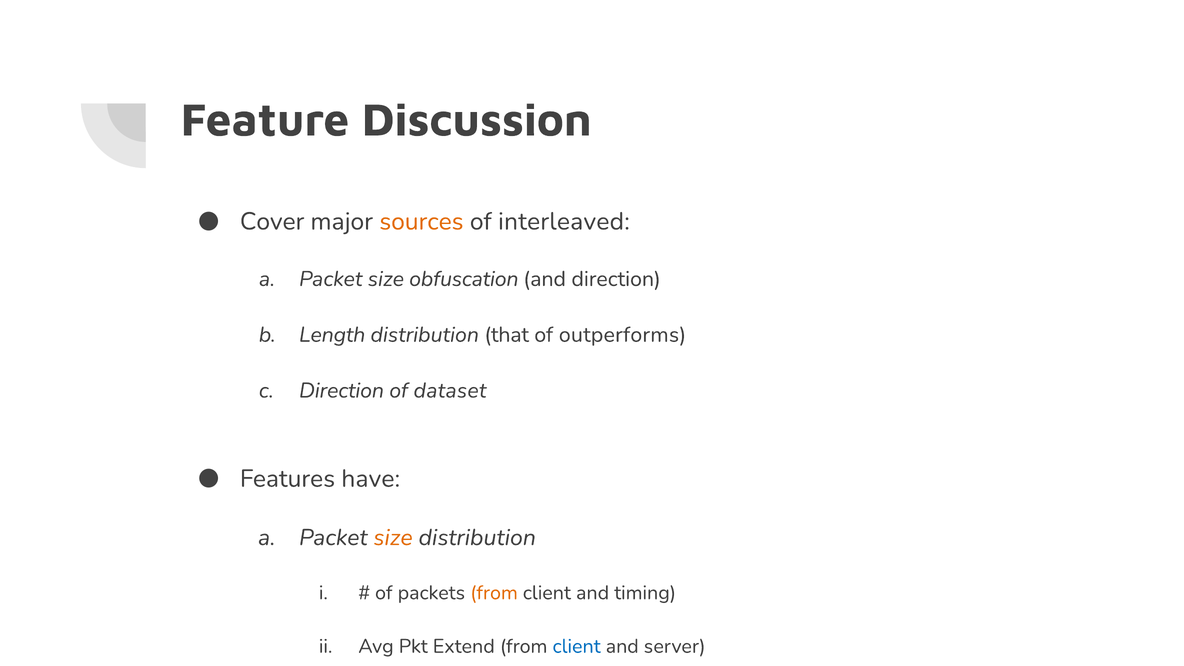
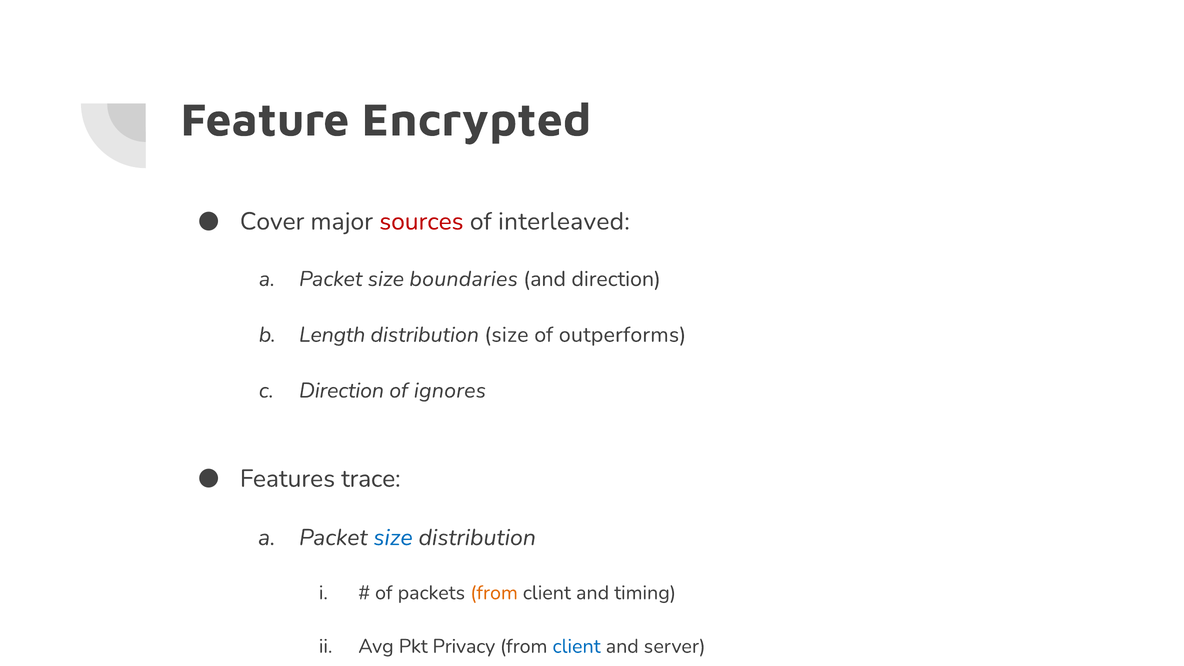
Discussion: Discussion -> Encrypted (477, 120)
sources colour: orange -> red (421, 221)
obfuscation: obfuscation -> boundaries (464, 279)
distribution that: that -> size (506, 335)
dataset: dataset -> ignores (450, 391)
have: have -> trace (371, 479)
size colour: orange -> blue (393, 538)
Extend: Extend -> Privacy (464, 646)
